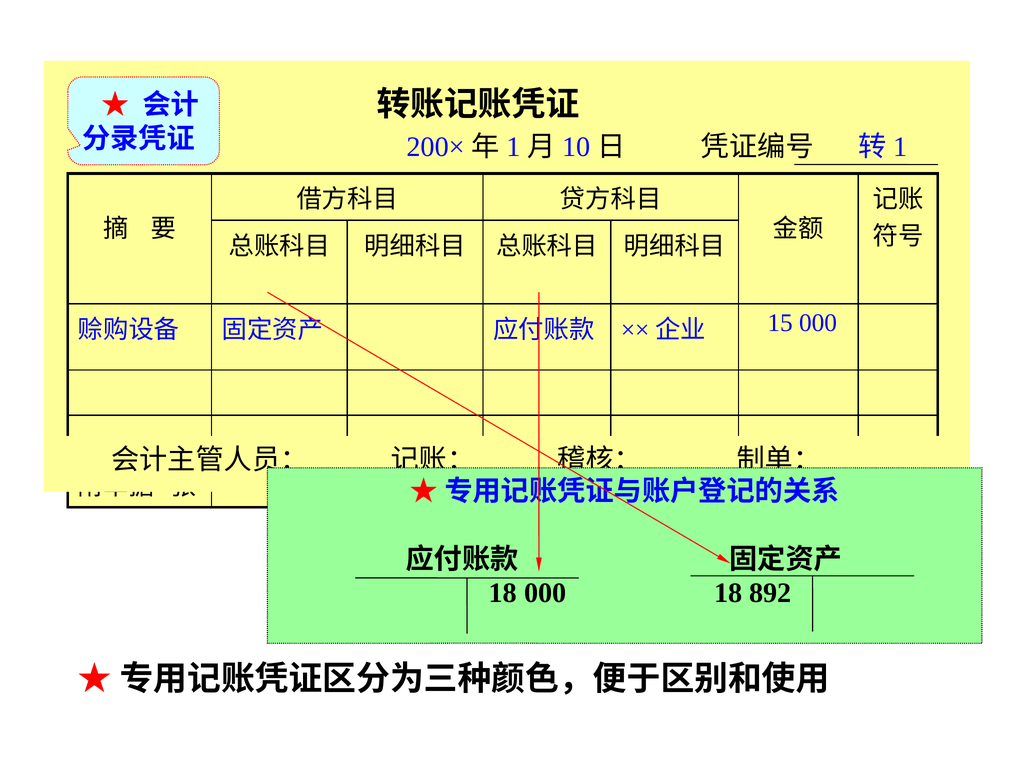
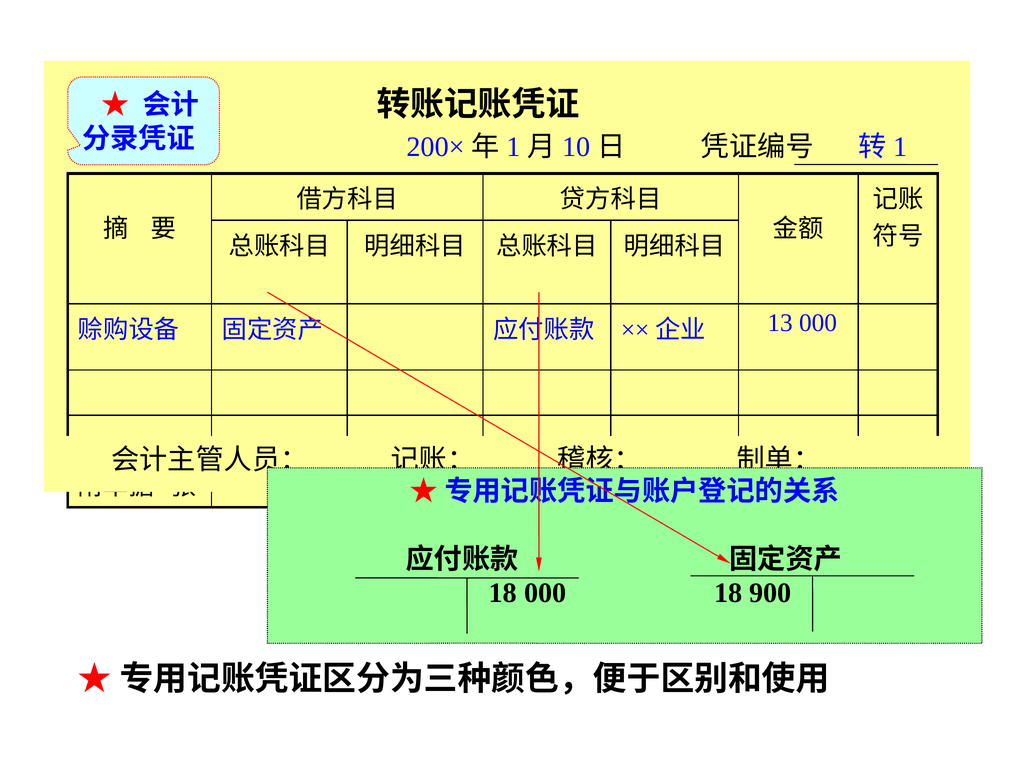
15: 15 -> 13 (780, 323)
892: 892 -> 900 (770, 593)
